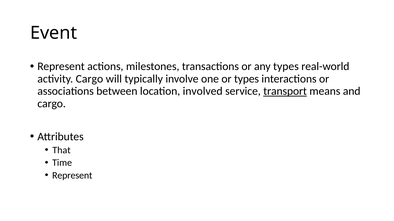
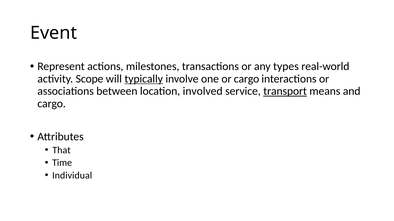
activity Cargo: Cargo -> Scope (90, 79)
typically underline: none -> present (144, 79)
or types: types -> cargo (247, 79)
Represent: Represent -> Individual (72, 176)
